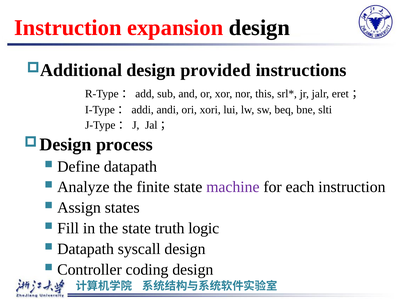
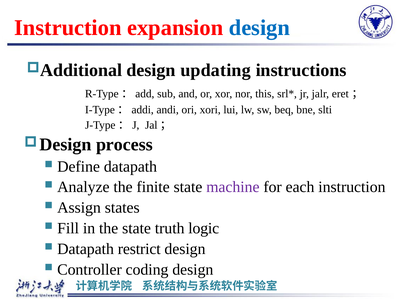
design colour: black -> blue (259, 28)
provided: provided -> updating (216, 70)
syscall: syscall -> restrict (139, 249)
